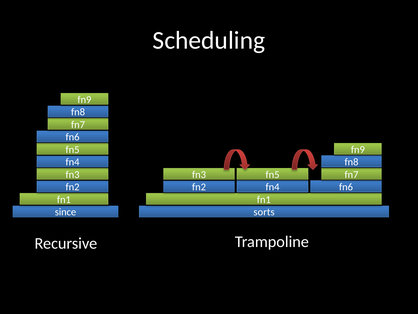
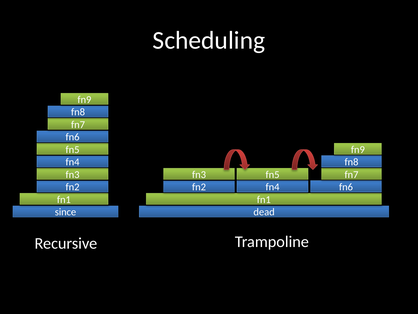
sorts: sorts -> dead (264, 212)
